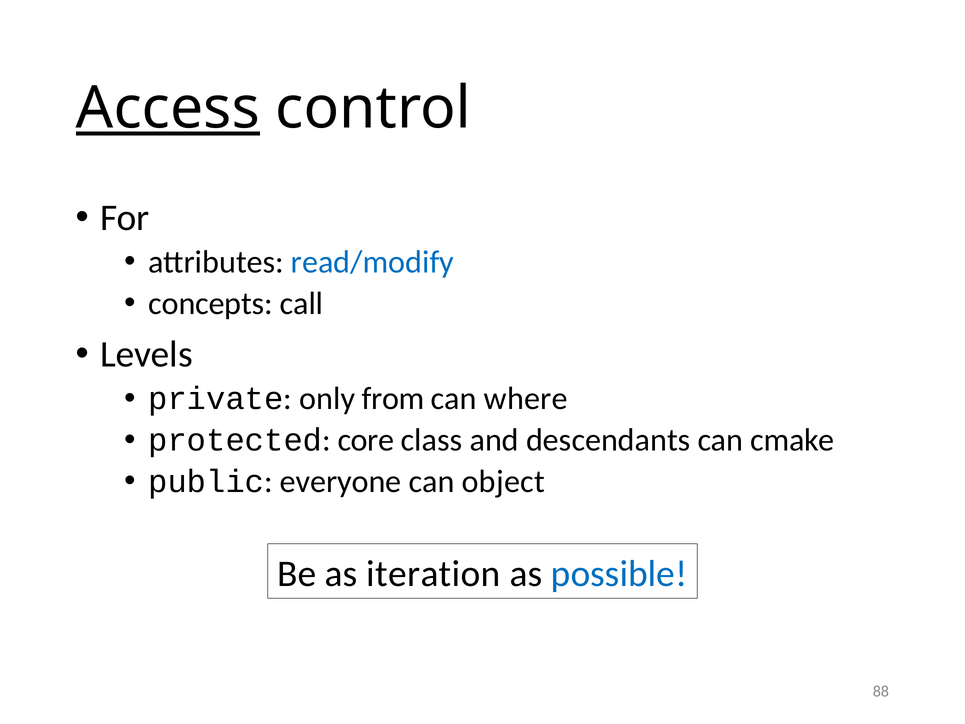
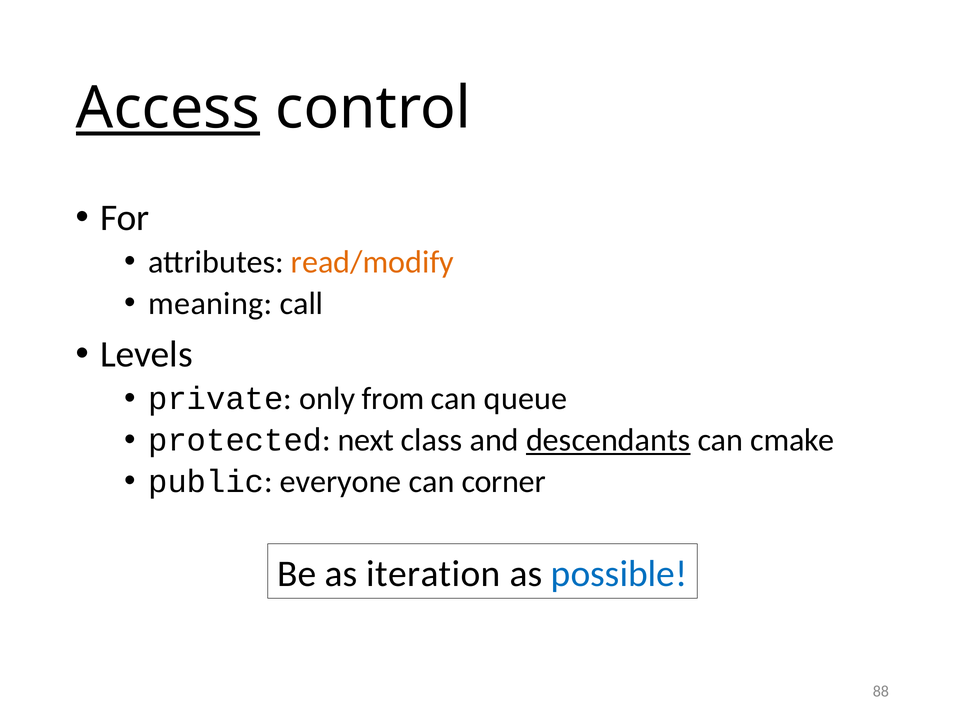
read/modify colour: blue -> orange (372, 262)
concepts: concepts -> meaning (210, 303)
where: where -> queue (526, 399)
core: core -> next (366, 440)
descendants underline: none -> present (608, 440)
object: object -> corner (504, 481)
